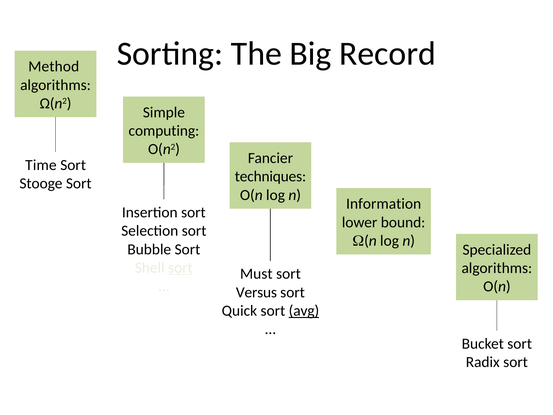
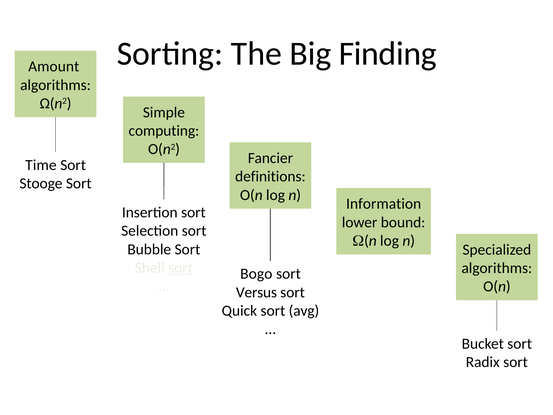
Record: Record -> Finding (388, 54)
Method: Method -> Amount (54, 67)
techniques: techniques -> definitions (270, 176)
Must: Must -> Bogo (256, 274)
avg underline: present -> none (304, 311)
